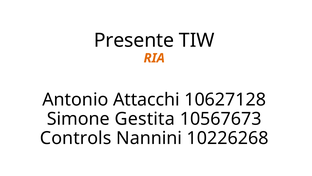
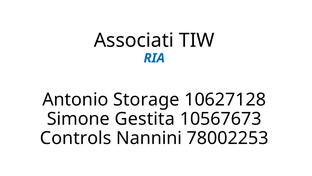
Presente: Presente -> Associati (134, 40)
RIA colour: orange -> blue (154, 58)
Attacchi: Attacchi -> Storage (146, 99)
10226268: 10226268 -> 78002253 (228, 138)
